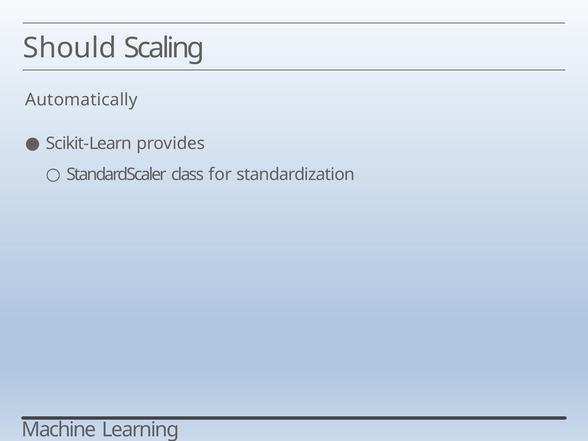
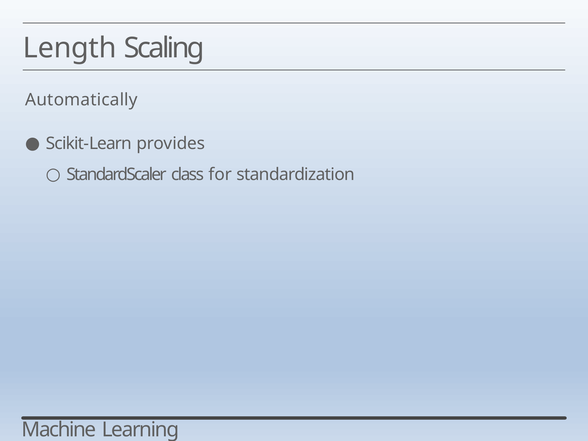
Should: Should -> Length (70, 48)
